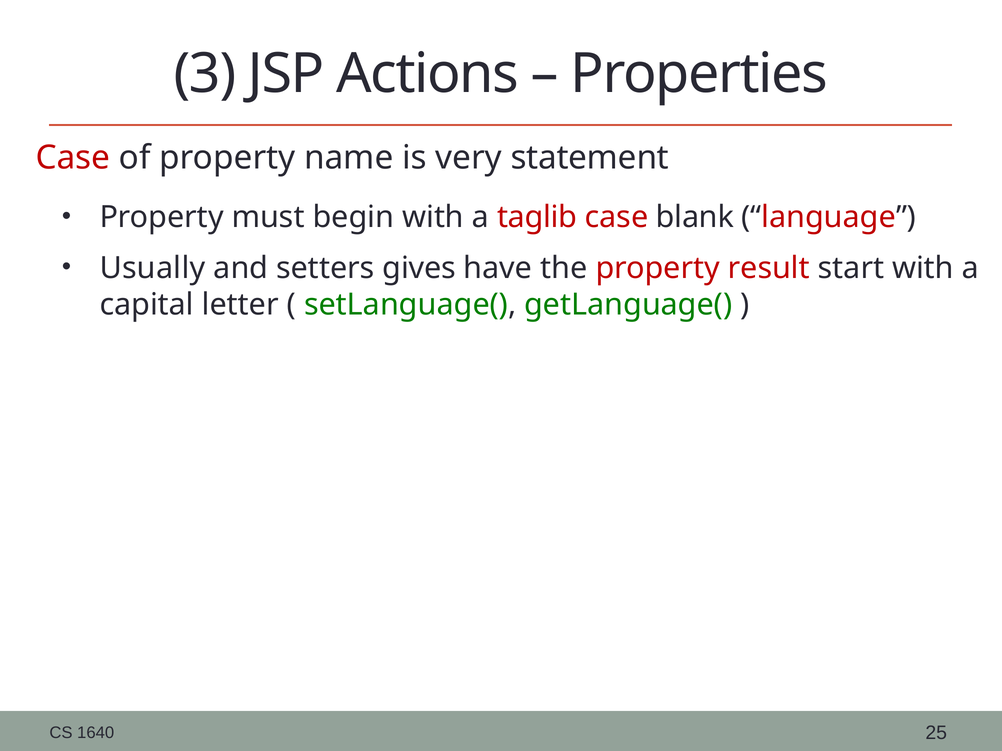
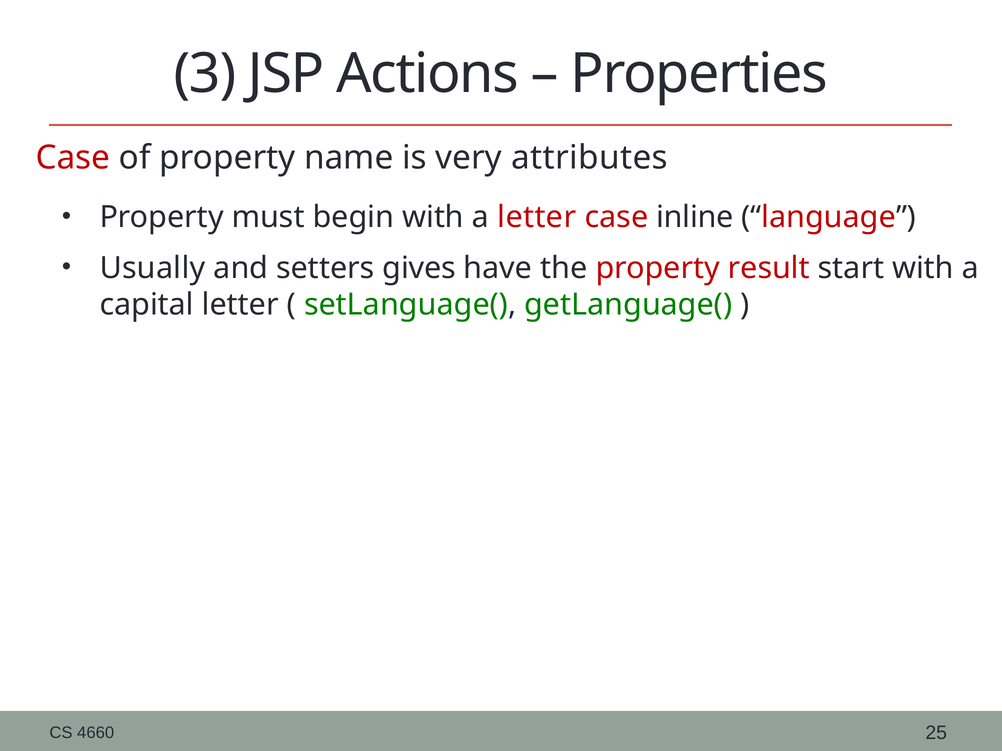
statement: statement -> attributes (589, 158)
a taglib: taglib -> letter (537, 217)
blank: blank -> inline (695, 217)
1640: 1640 -> 4660 (96, 733)
